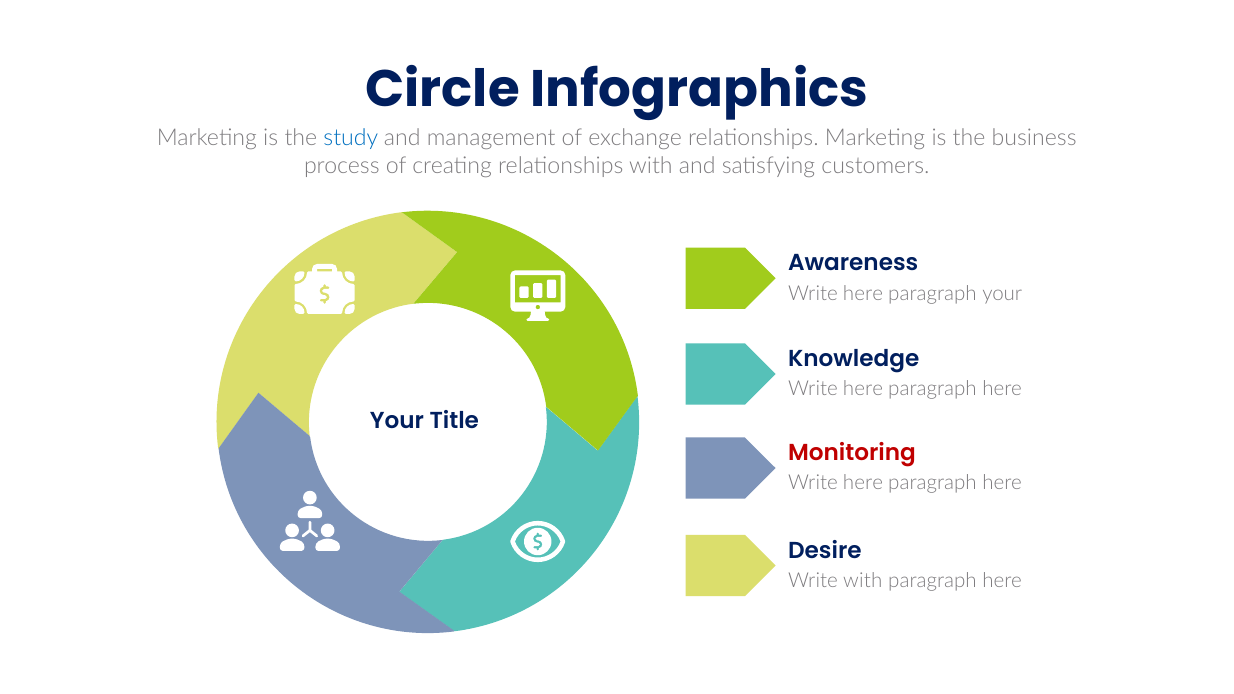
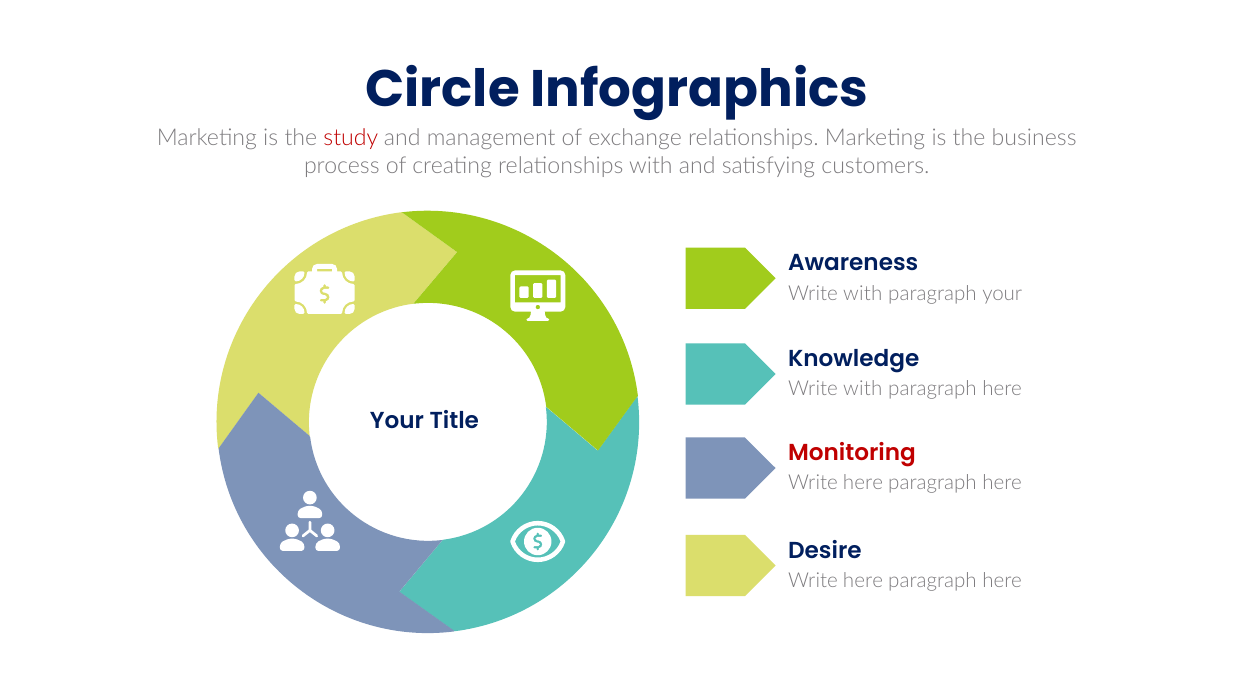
study colour: blue -> red (351, 138)
here: here -> with (863, 293)
here: here -> with (863, 389)
with: with -> here (863, 581)
